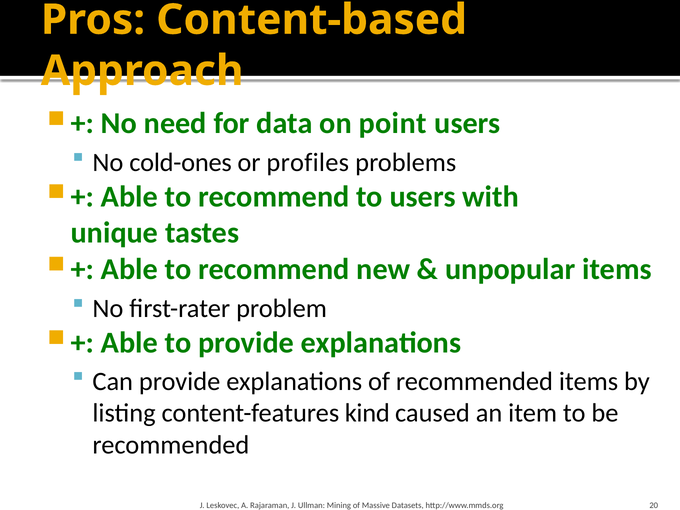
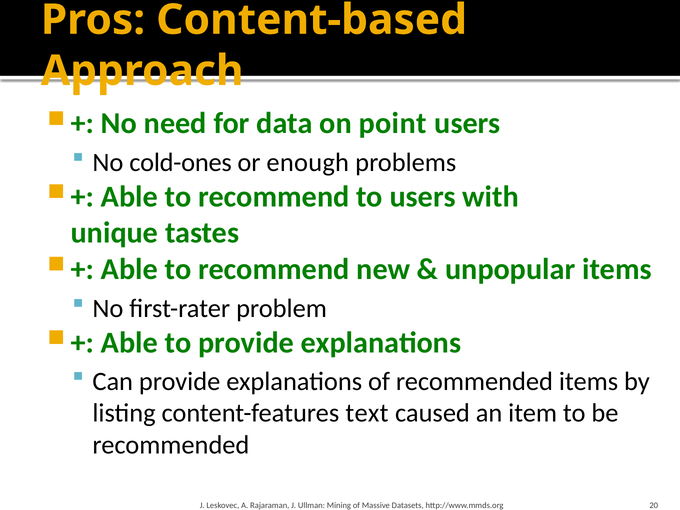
profiles: profiles -> enough (308, 162)
kind: kind -> text (367, 413)
